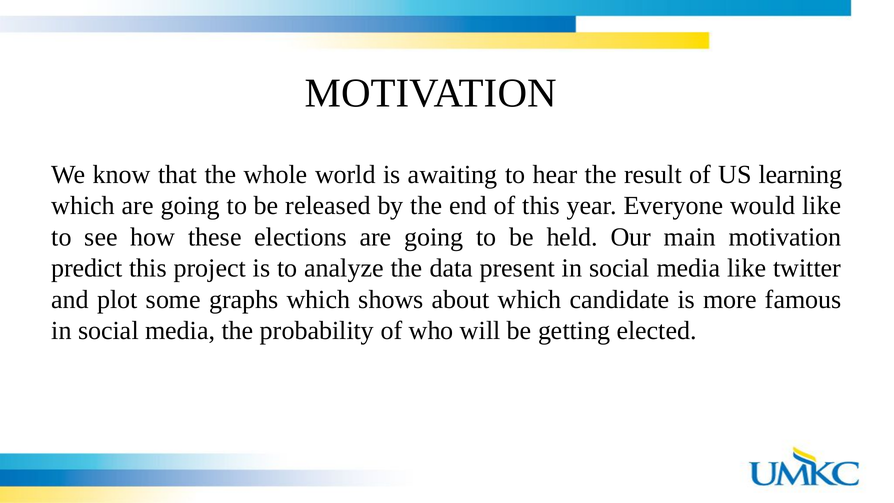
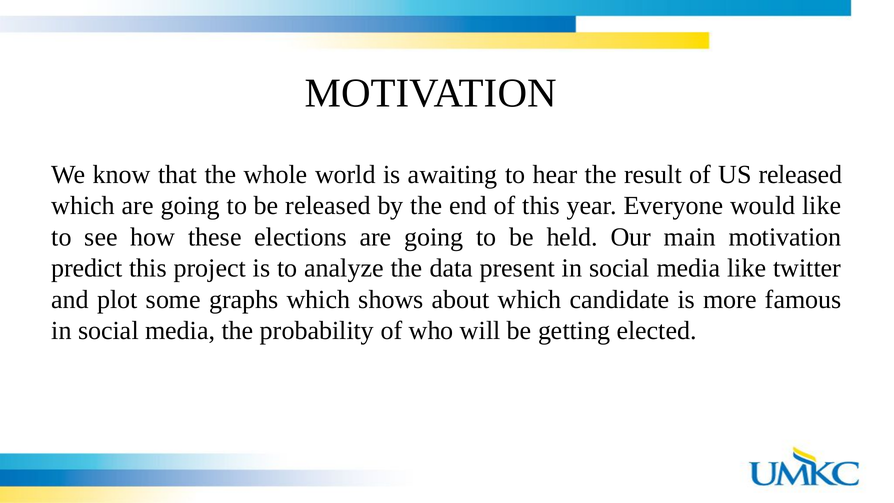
US learning: learning -> released (800, 175)
